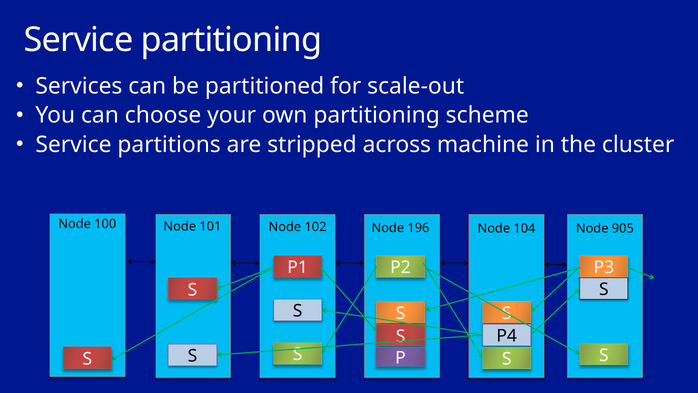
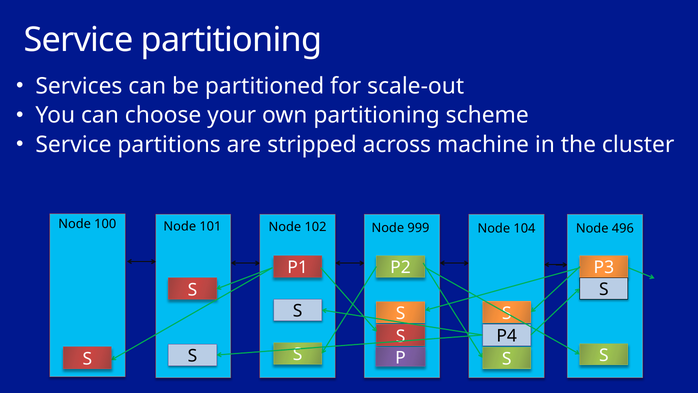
196: 196 -> 999 (418, 228)
905: 905 -> 496 (623, 228)
